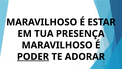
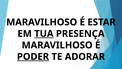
TUA underline: none -> present (44, 34)
